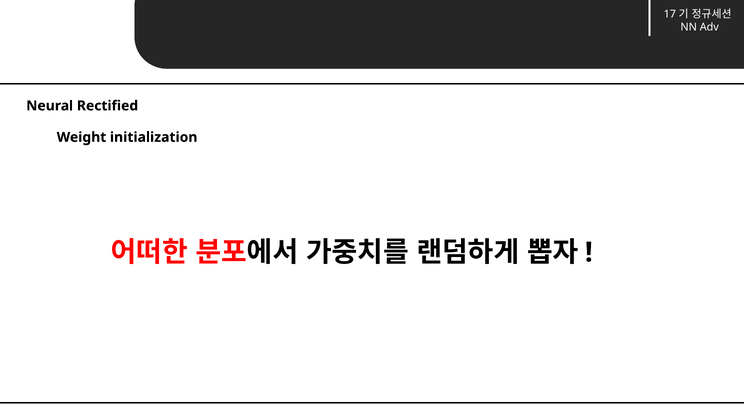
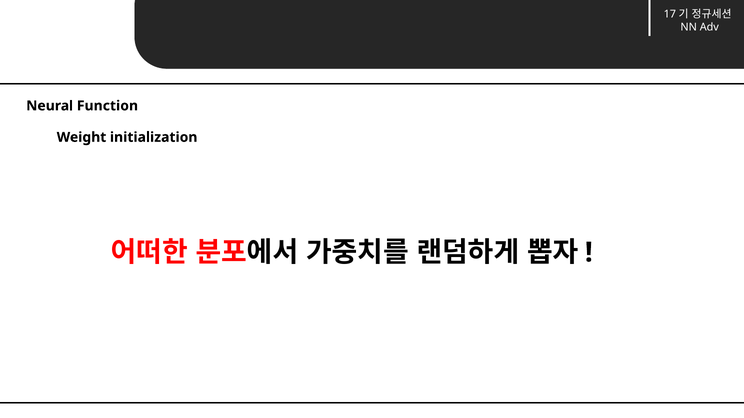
Rectified: Rectified -> Function (107, 106)
